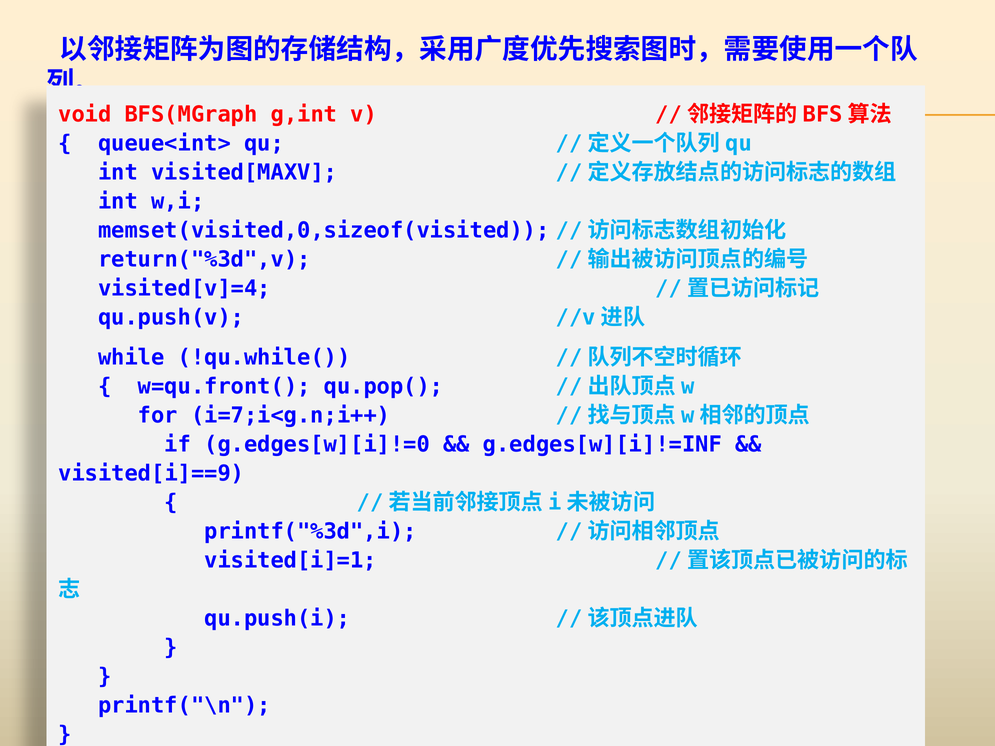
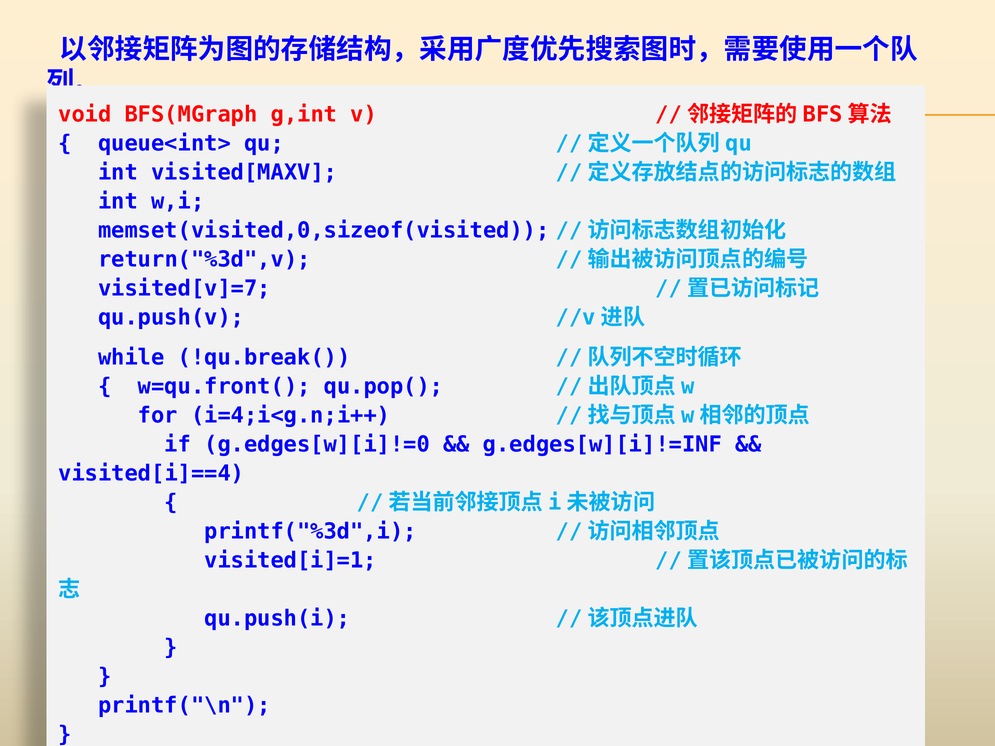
visited[v]=4: visited[v]=4 -> visited[v]=7 (184, 289)
!qu.while(: !qu.while( -> !qu.break( (264, 357)
i=7;i<g.n;i++: i=7;i<g.n;i++ -> i=4;i<g.n;i++ (291, 416)
visited[i]==9: visited[i]==9 -> visited[i]==4 (151, 474)
